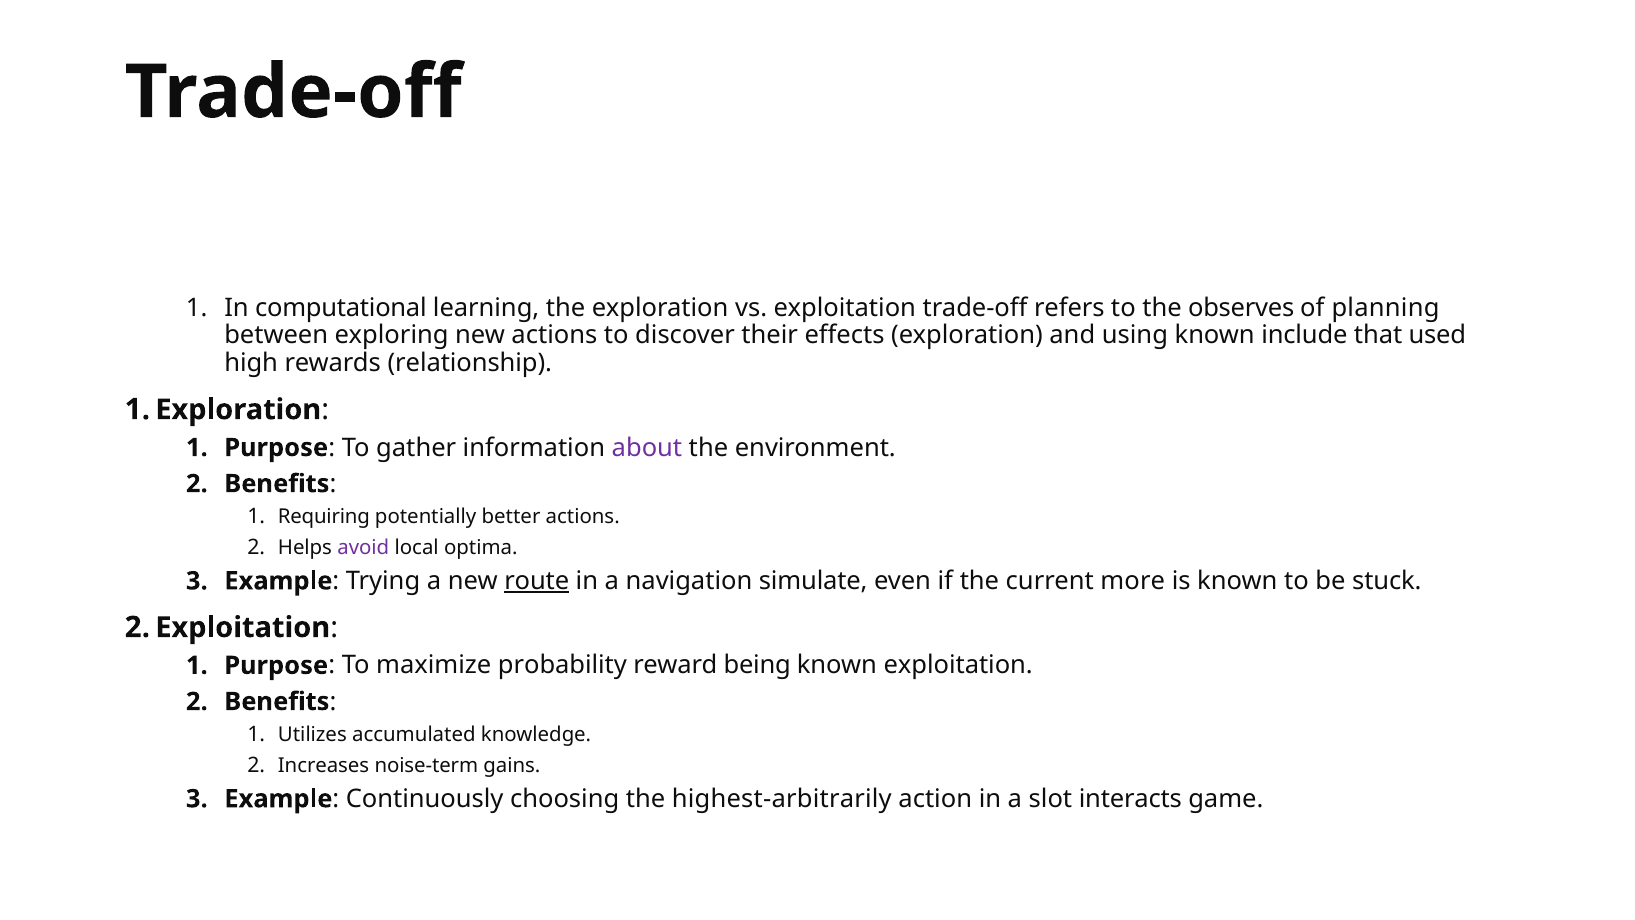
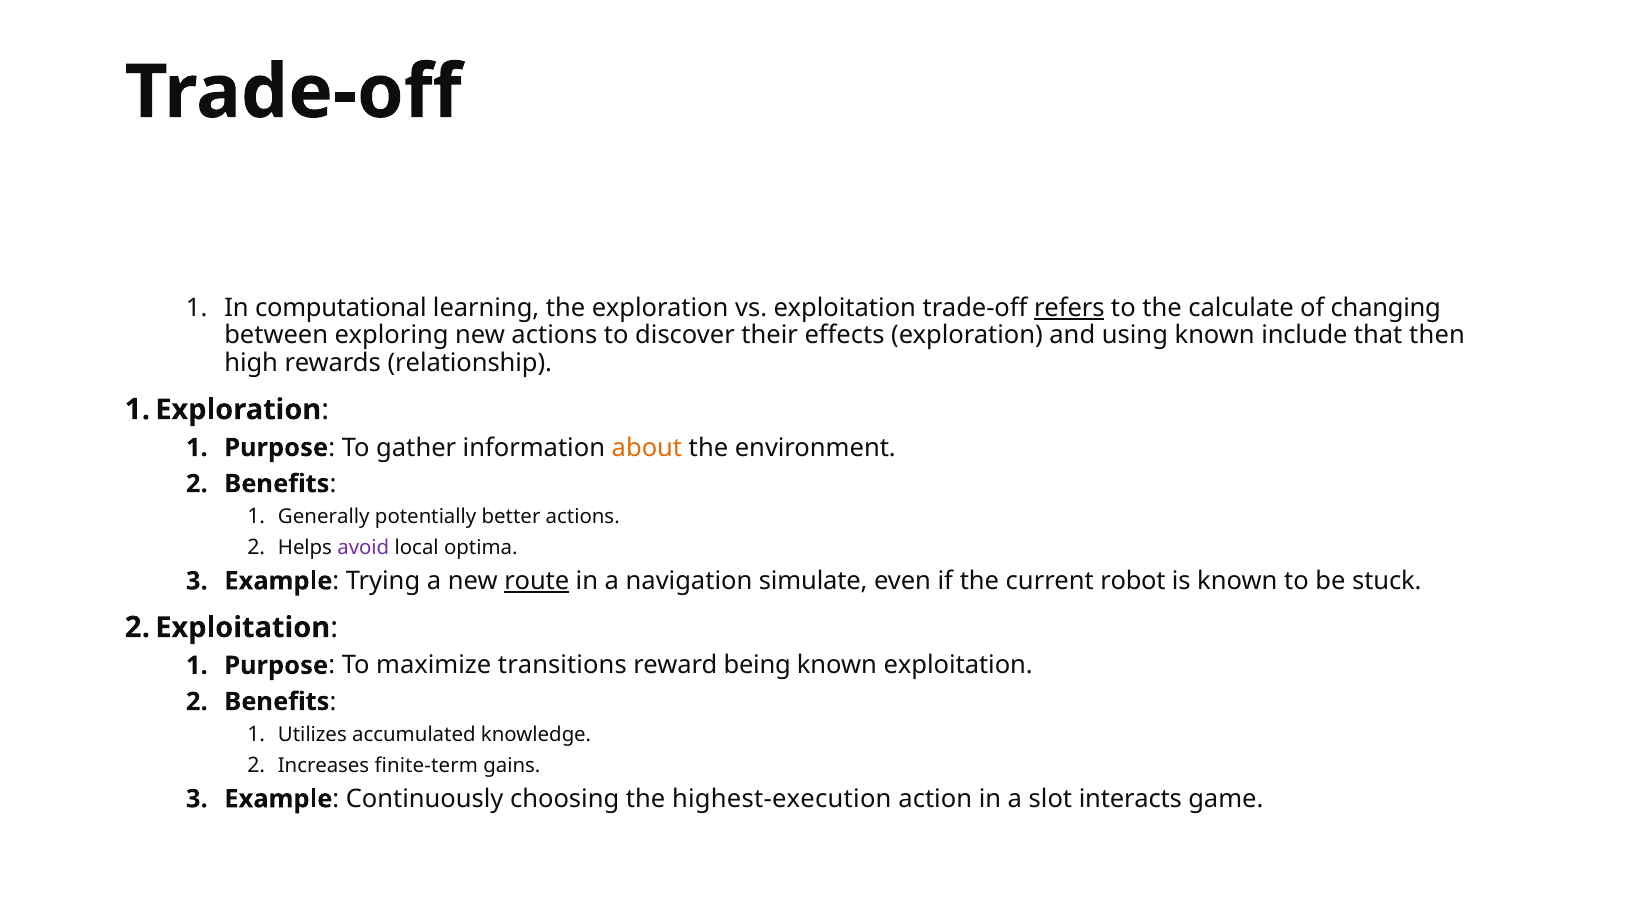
refers underline: none -> present (1069, 308)
observes: observes -> calculate (1241, 308)
planning: planning -> changing (1386, 308)
used: used -> then (1437, 335)
about colour: purple -> orange (647, 448)
Requiring: Requiring -> Generally (324, 517)
more: more -> robot (1133, 581)
probability: probability -> transitions (562, 665)
noise-term: noise-term -> finite-term (426, 765)
highest-arbitrarily: highest-arbitrarily -> highest-execution (782, 799)
